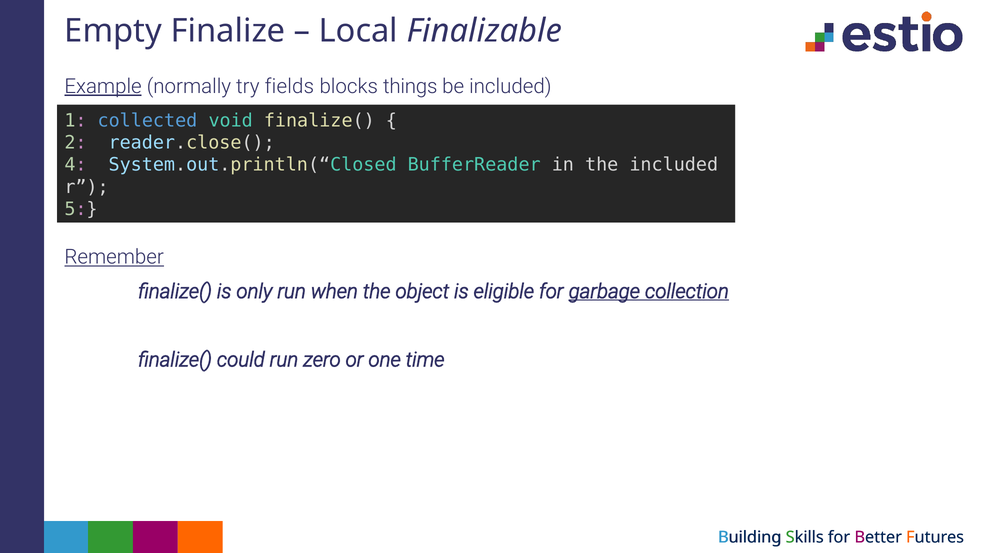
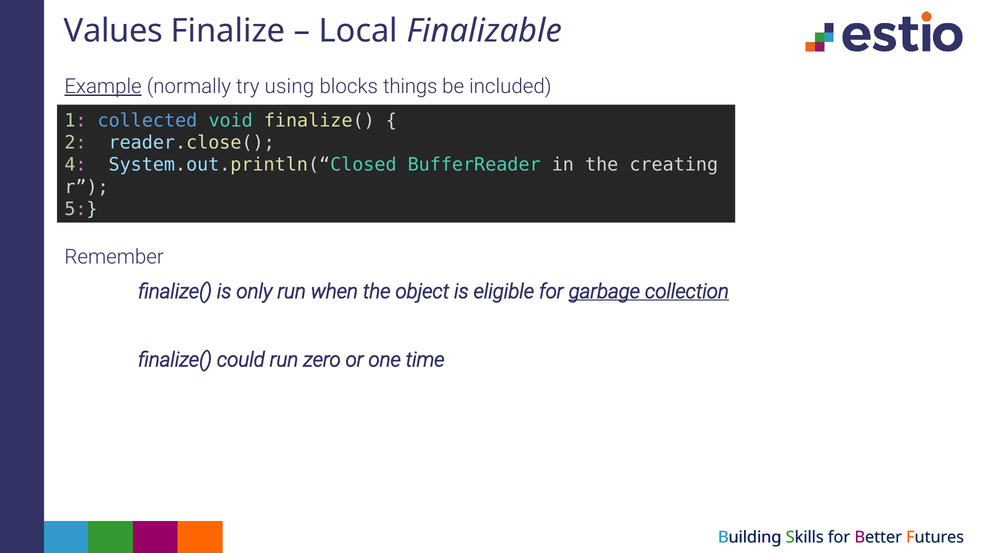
Empty: Empty -> Values (113, 31)
fields: fields -> using (289, 86)
the included: included -> creating (674, 165)
Remember underline: present -> none (114, 257)
